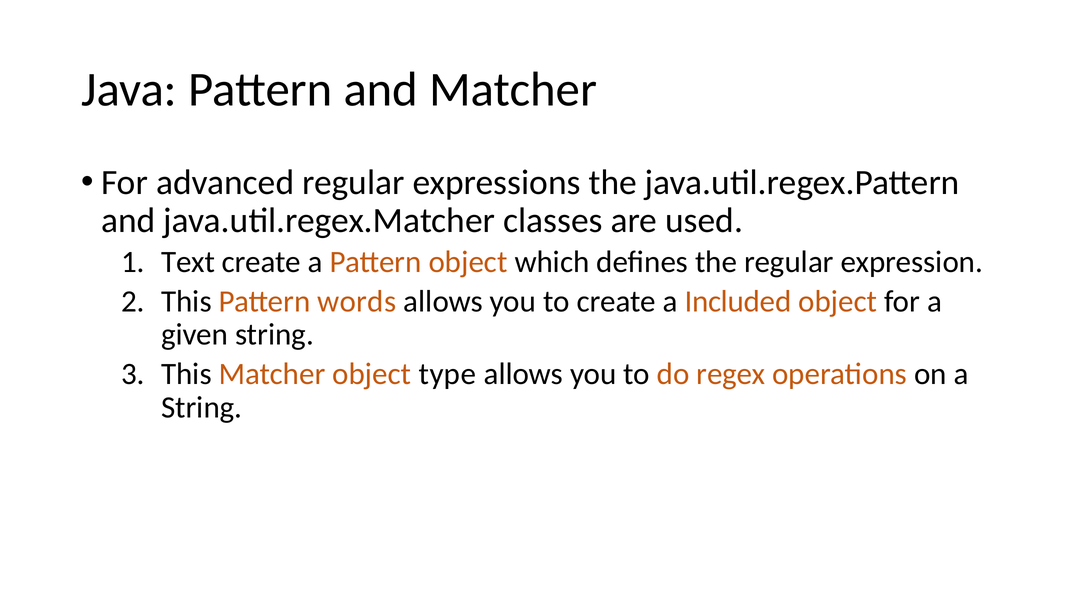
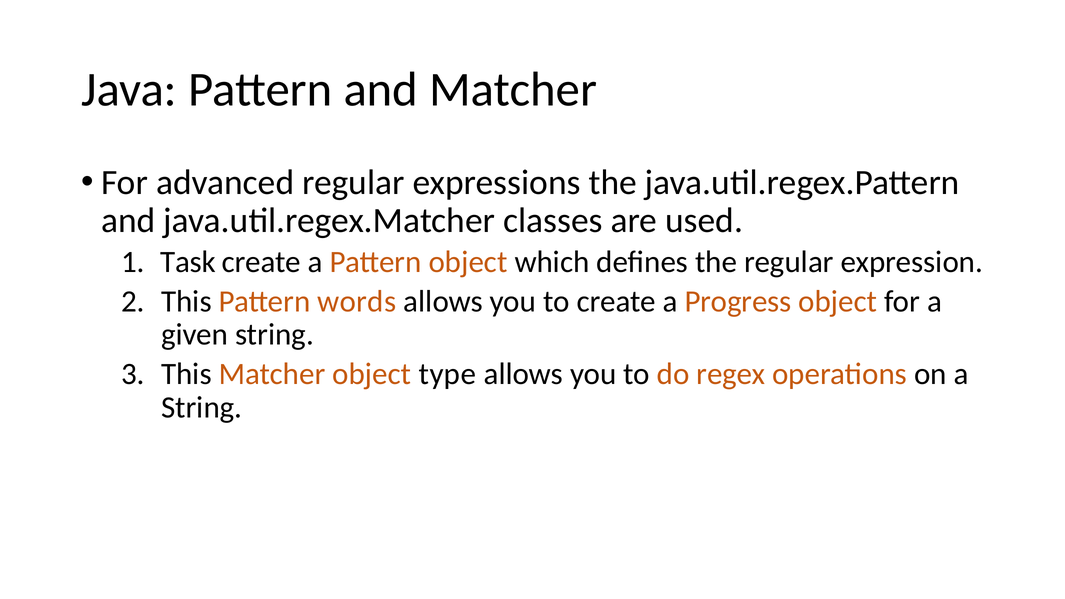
Text: Text -> Task (188, 262)
Included: Included -> Progress (738, 301)
